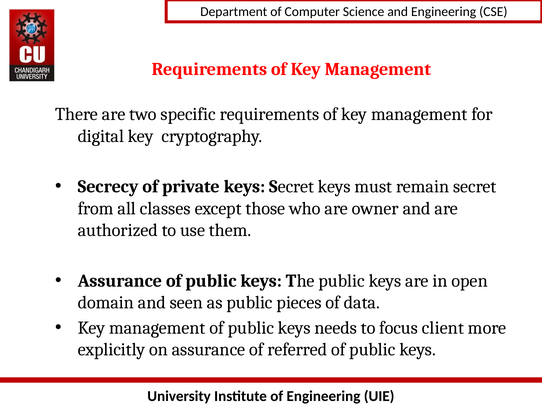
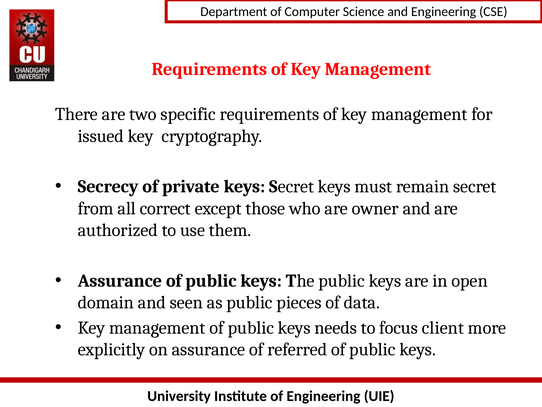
digital: digital -> issued (101, 136)
classes: classes -> correct (165, 208)
